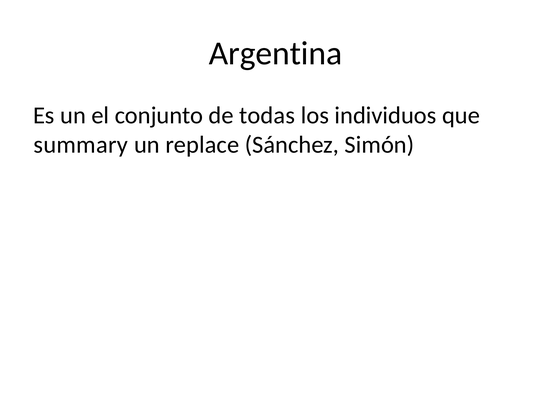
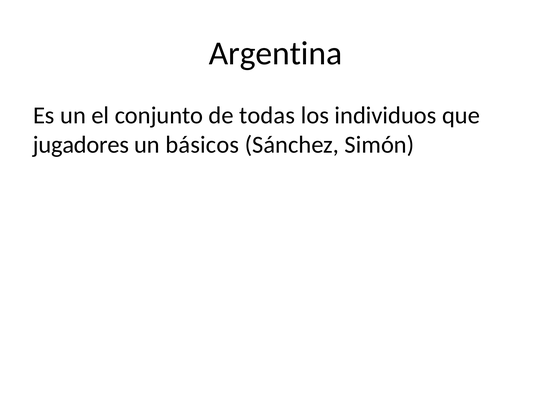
summary: summary -> jugadores (81, 145)
replace: replace -> básicos (202, 145)
